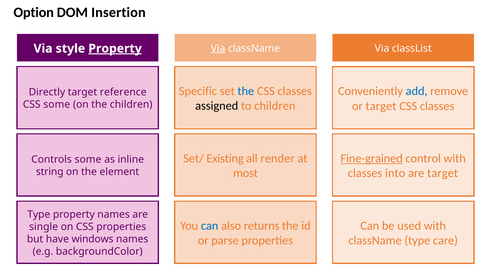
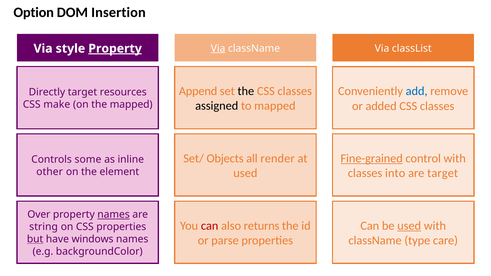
Specific: Specific -> Append (198, 91)
the colour: blue -> black (246, 91)
reference: reference -> resources (123, 92)
to children: children -> mapped (275, 106)
or target: target -> added (381, 106)
CSS some: some -> make (57, 105)
the children: children -> mapped (131, 105)
Existing: Existing -> Objects (225, 159)
most: most -> used (245, 173)
string: string -> other (50, 172)
Type: Type -> Over (39, 215)
names underline: none -> present (114, 215)
can colour: blue -> red (210, 226)
used underline: none -> present (409, 226)
single: single -> string (44, 227)
but underline: none -> present (35, 239)
